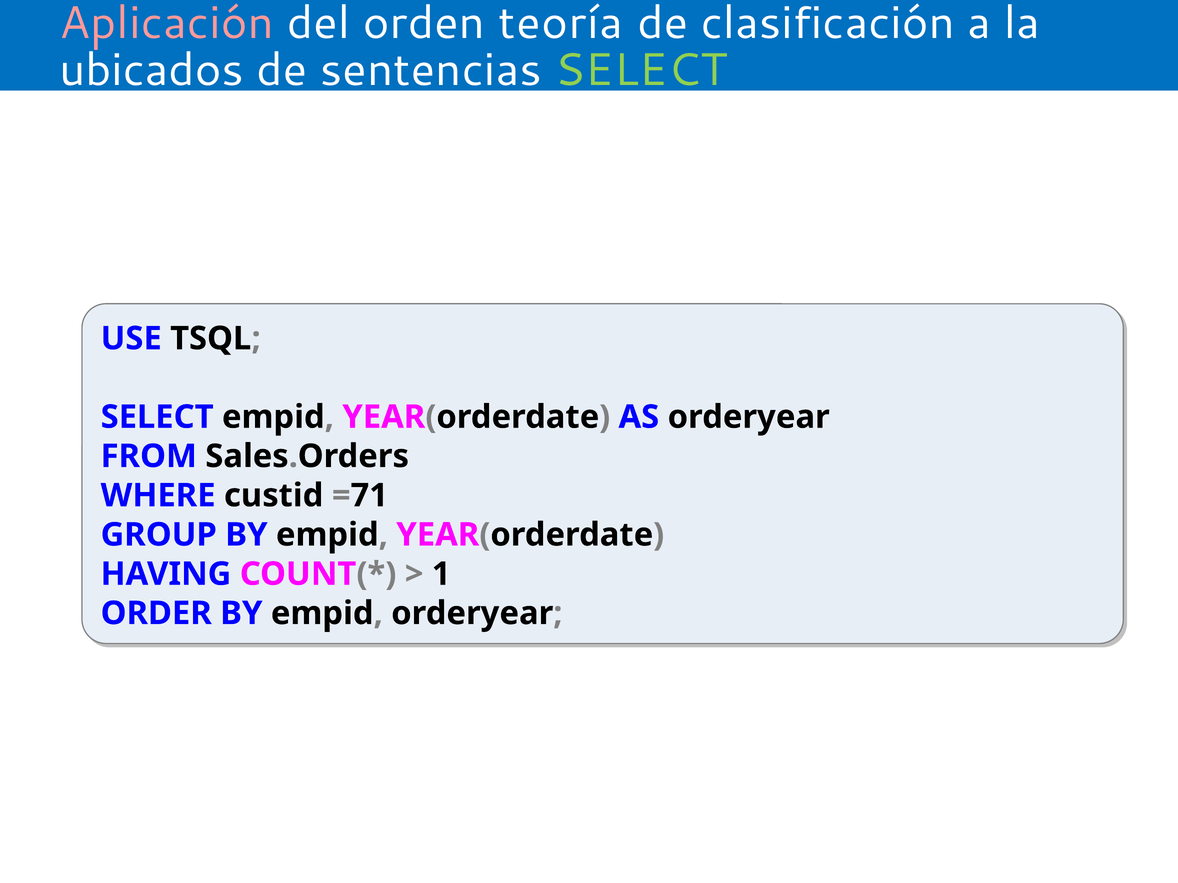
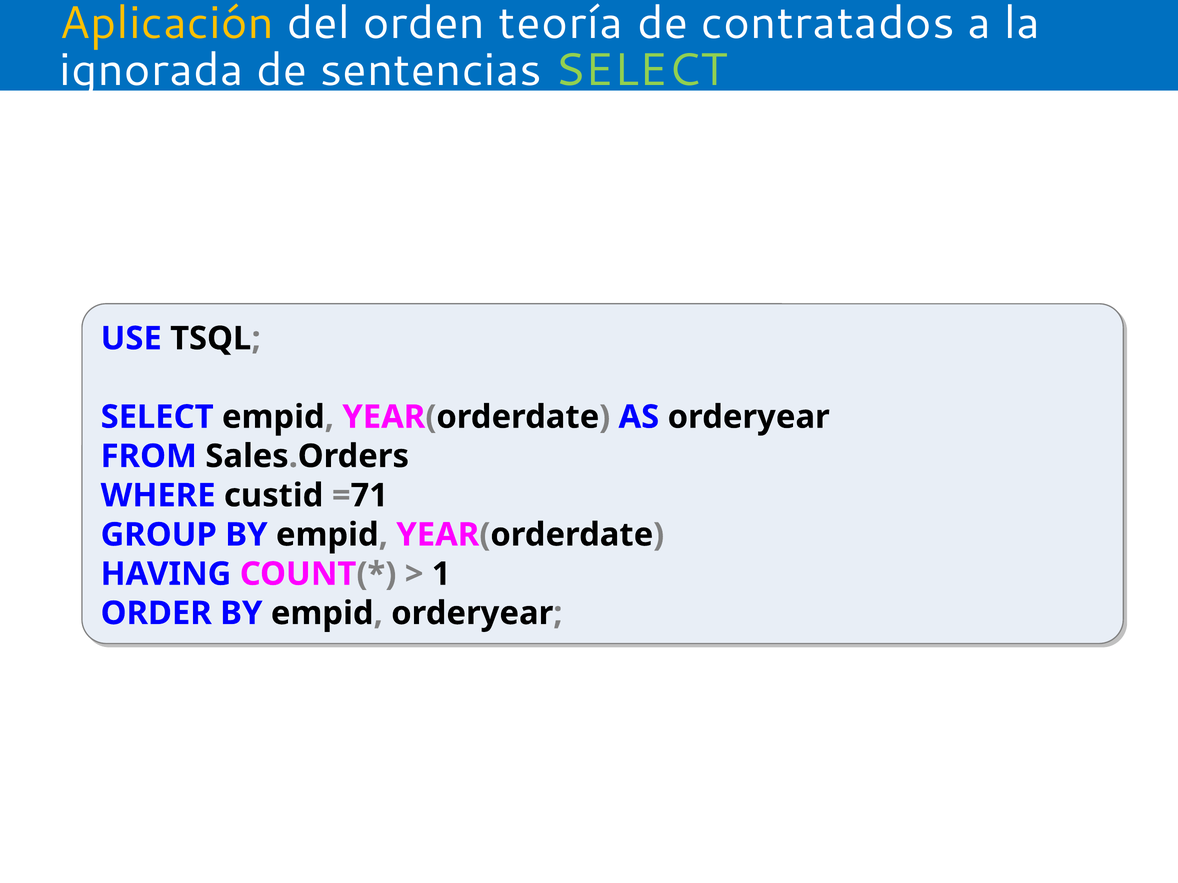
Aplicación colour: pink -> yellow (167, 23)
clasificación: clasificación -> contratados (828, 23)
ubicados: ubicados -> ignorada (151, 70)
